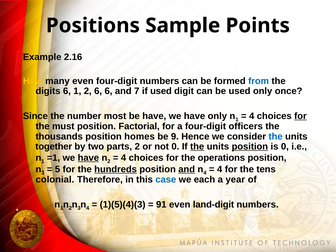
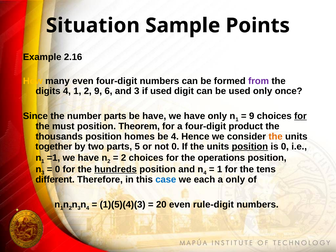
Positions: Positions -> Situation (93, 26)
from colour: blue -> purple (259, 81)
digits 6: 6 -> 4 (67, 91)
2 6: 6 -> 9 (98, 91)
and 7: 7 -> 3 (137, 91)
number most: most -> parts (115, 116)
4: 4 -> 9 (252, 116)
Factorial: Factorial -> Theorem (139, 126)
officers: officers -> product (246, 126)
be 9: 9 -> 4 (175, 136)
the colour: blue -> orange (276, 136)
parts 2: 2 -> 5 (137, 147)
the underline: present -> none (197, 147)
have underline: present -> none (88, 158)
4: 4 -> 2 (124, 158)
5: 5 -> 0 (57, 169)
and underline: present -> none (187, 169)
4: 4 -> 1 (220, 169)
colonial: colonial -> different (55, 180)
a year: year -> only (235, 180)
91: 91 -> 20 (161, 205)
land-digit: land-digit -> rule-digit (213, 205)
